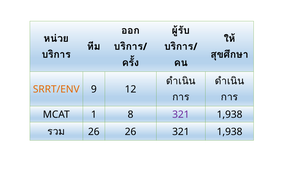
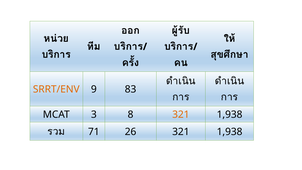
12: 12 -> 83 (131, 89)
1: 1 -> 3 (94, 115)
321 colour: purple -> orange (181, 115)
26: 26 -> 71 (94, 132)
